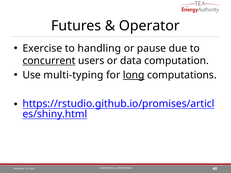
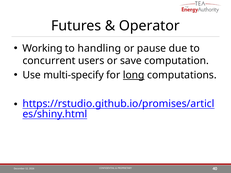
Exercise: Exercise -> Working (42, 48)
concurrent underline: present -> none (49, 61)
data: data -> save (131, 61)
multi-typing: multi-typing -> multi-specify (74, 75)
